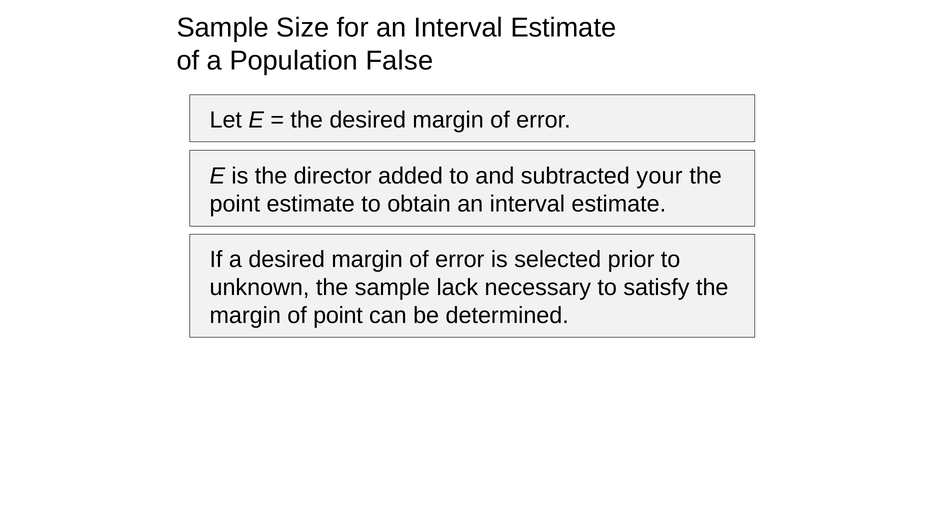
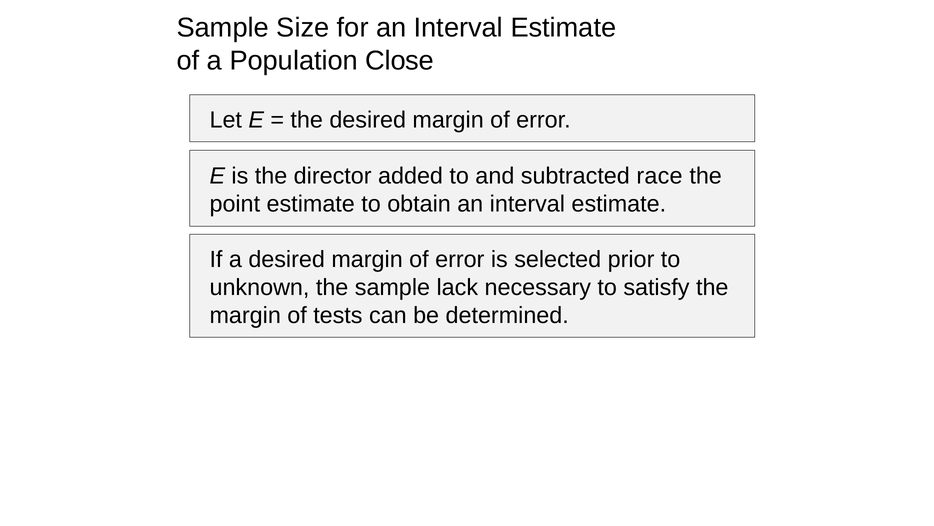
False: False -> Close (400, 61)
your: your -> race (660, 176)
of point: point -> tests (338, 315)
